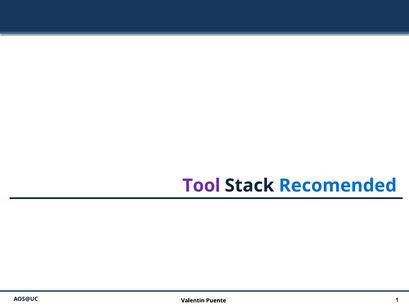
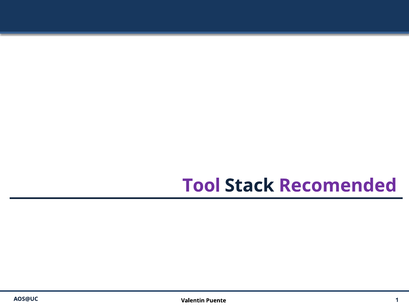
Recomended colour: blue -> purple (338, 185)
